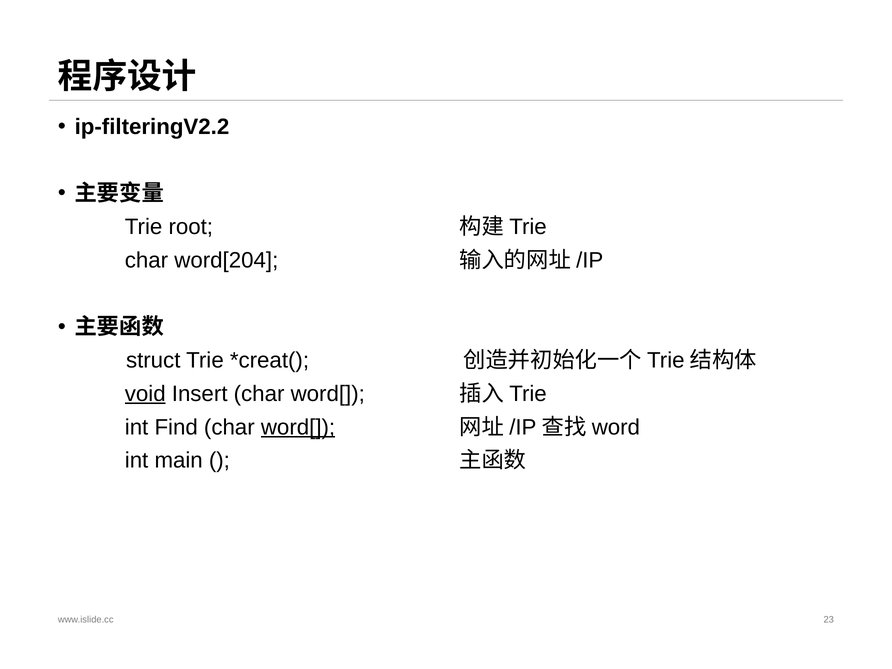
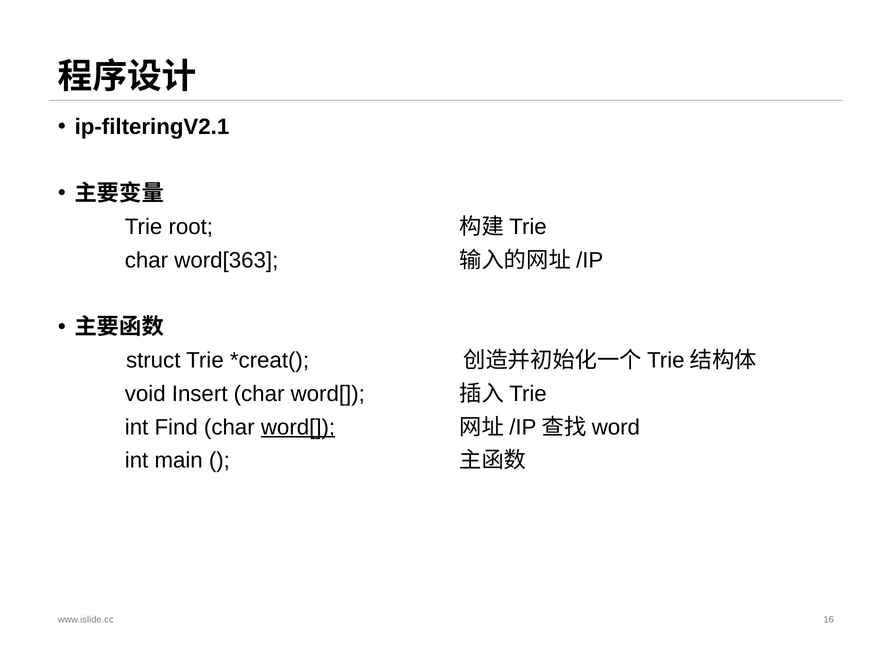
ip-filteringV2.2: ip-filteringV2.2 -> ip-filteringV2.1 (152, 127)
word[204: word[204 -> word[363 (226, 260)
void underline: present -> none (145, 394)
23: 23 -> 16 (829, 619)
